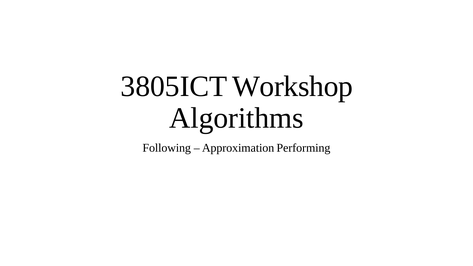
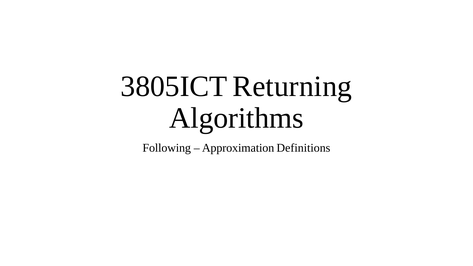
Workshop: Workshop -> Returning (292, 86)
Performing: Performing -> Definitions (303, 148)
